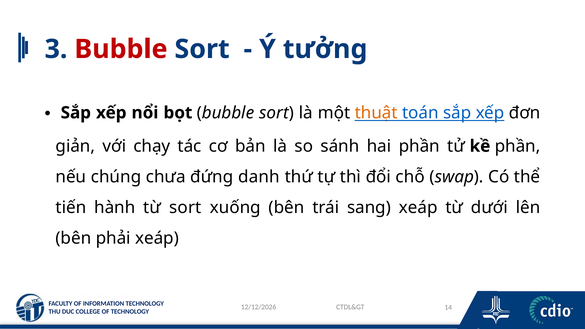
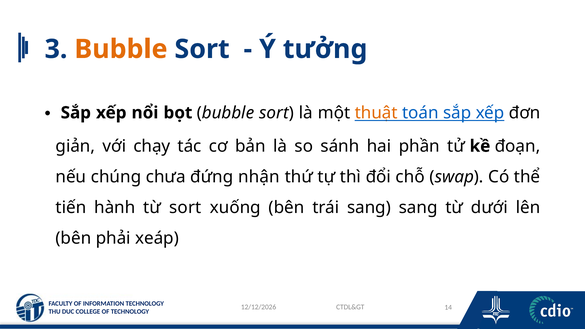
Bubble colour: red -> orange (121, 49)
kề phần: phần -> đoạn (518, 146)
danh: danh -> nhận (259, 177)
sang xeáp: xeáp -> sang (418, 207)
